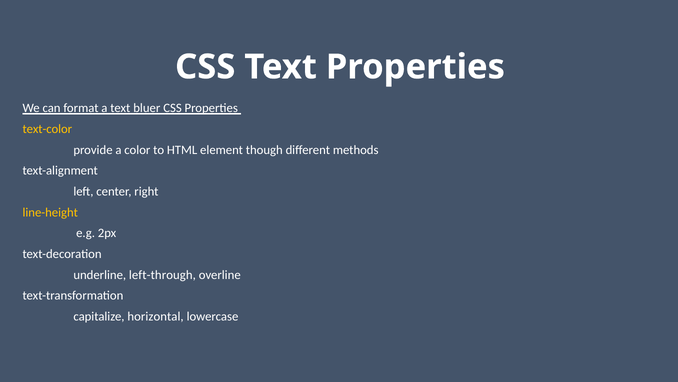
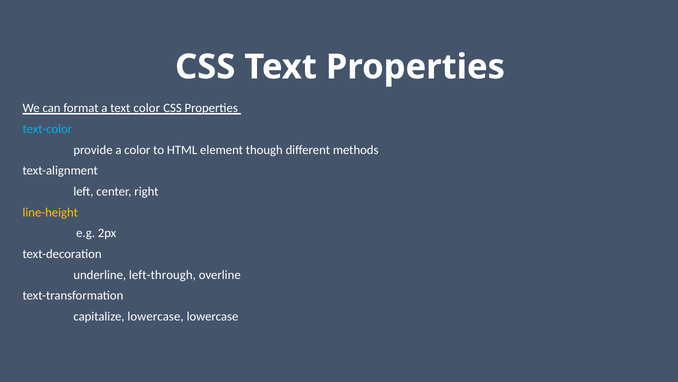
text bluer: bluer -> color (147, 108)
text-color colour: yellow -> light blue (47, 129)
capitalize horizontal: horizontal -> lowercase (156, 316)
